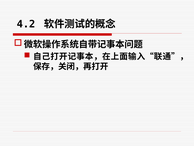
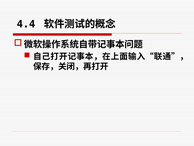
4.2: 4.2 -> 4.4 (26, 24)
